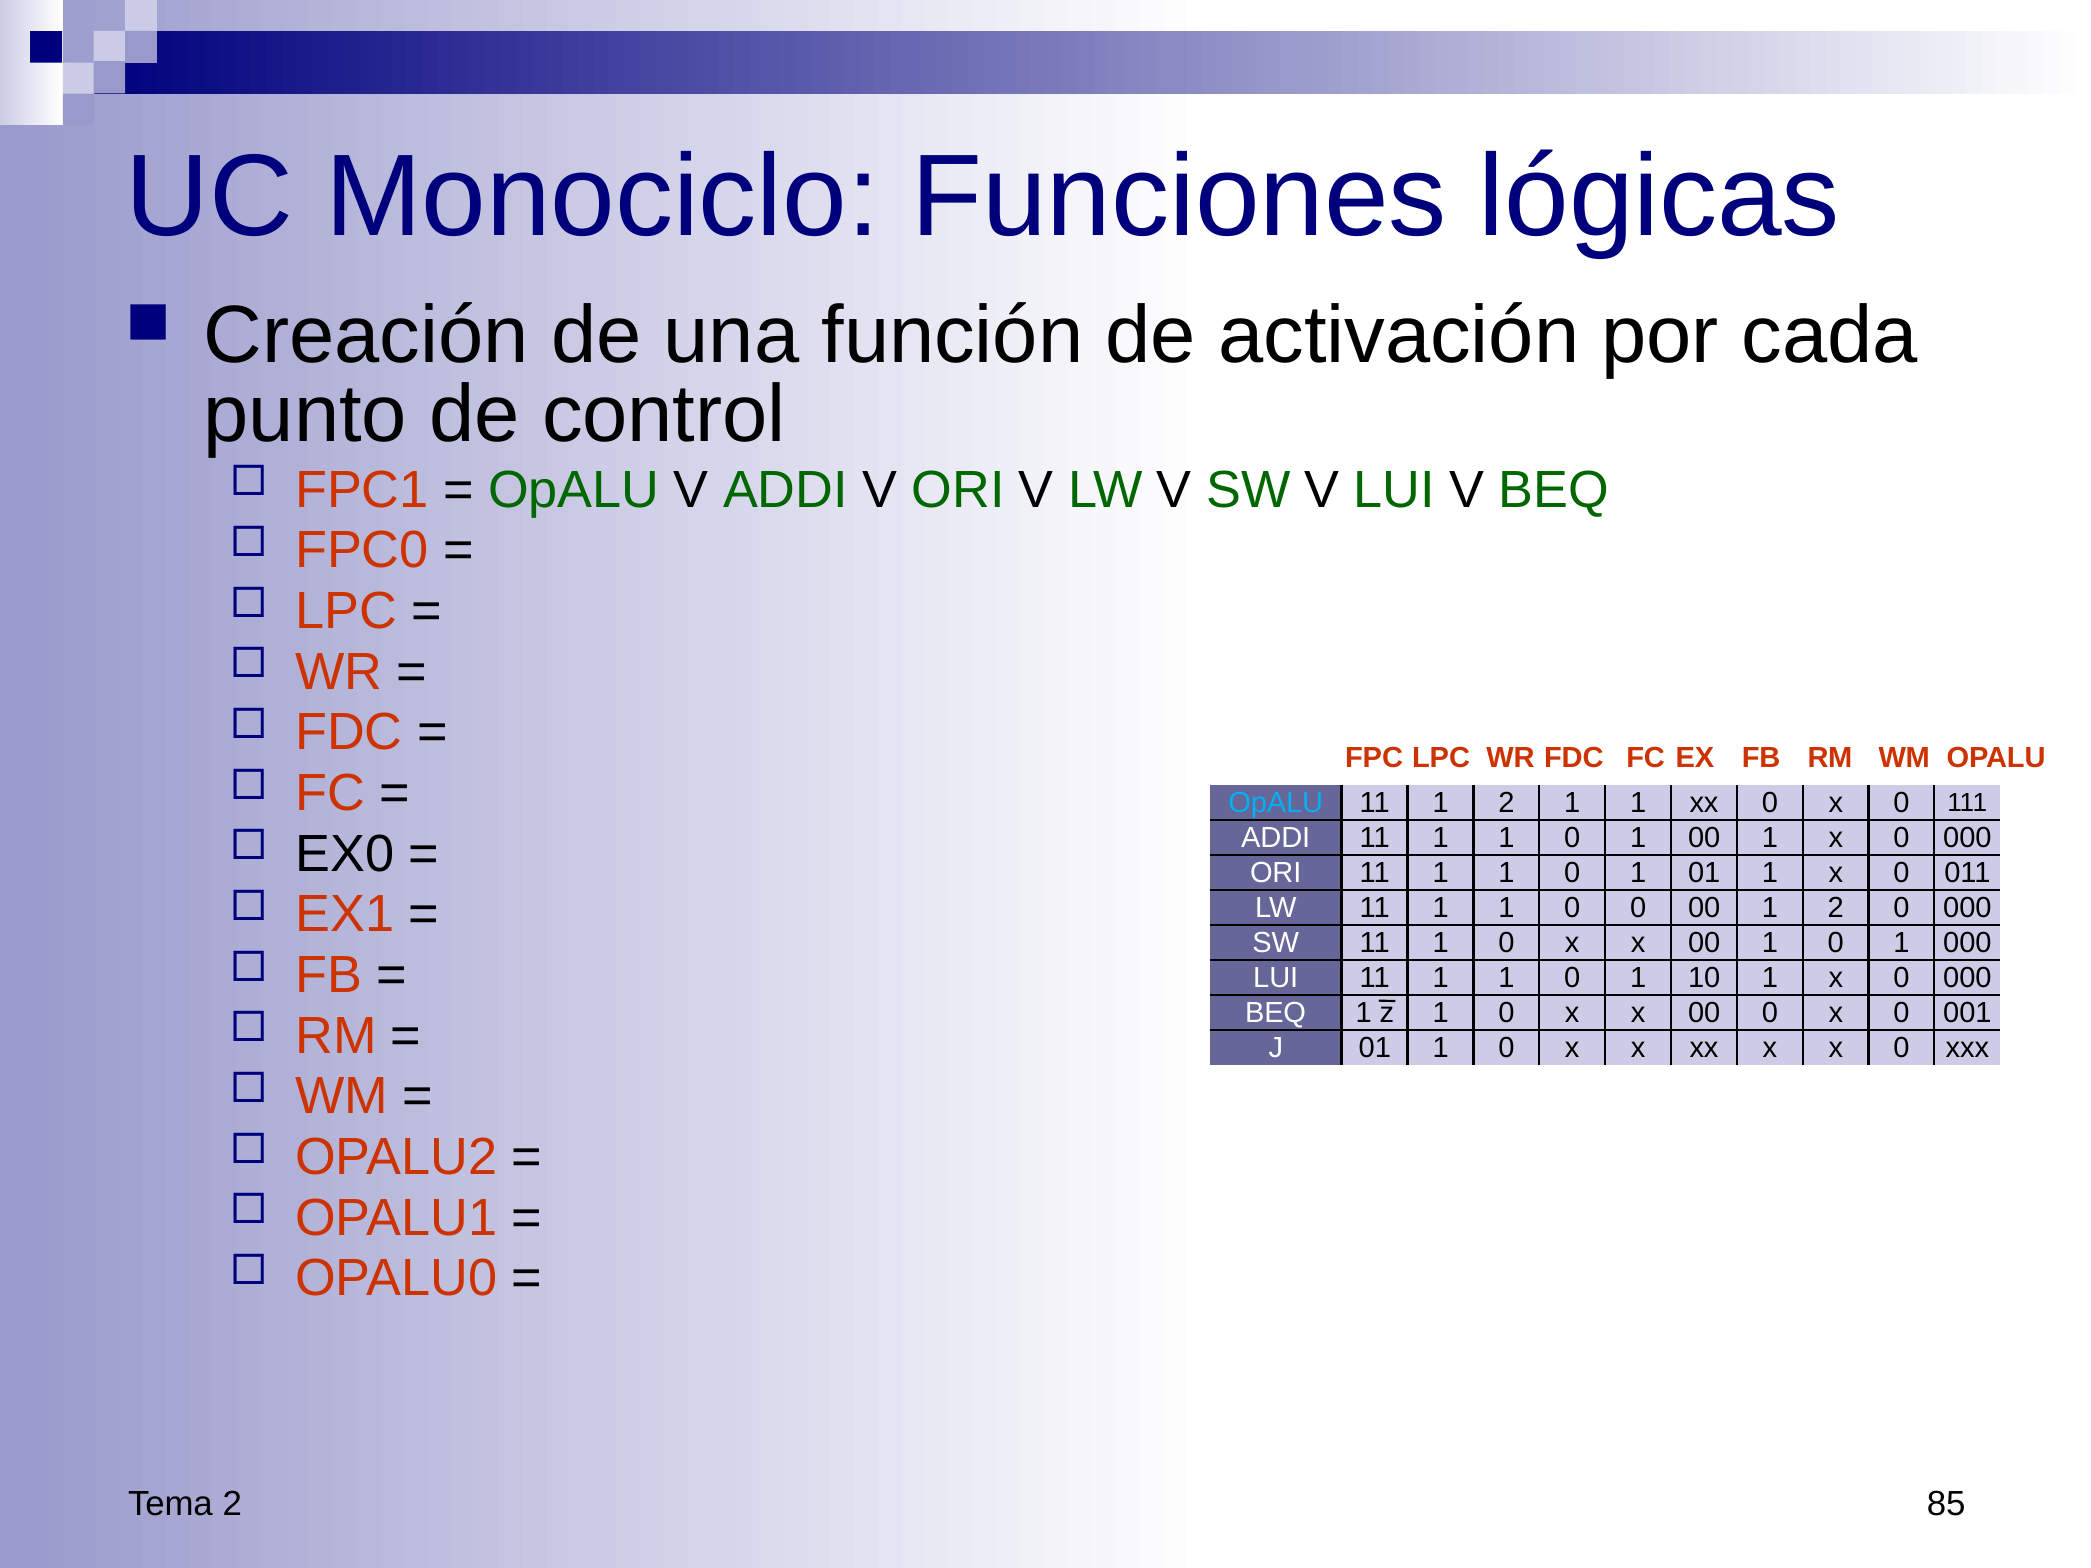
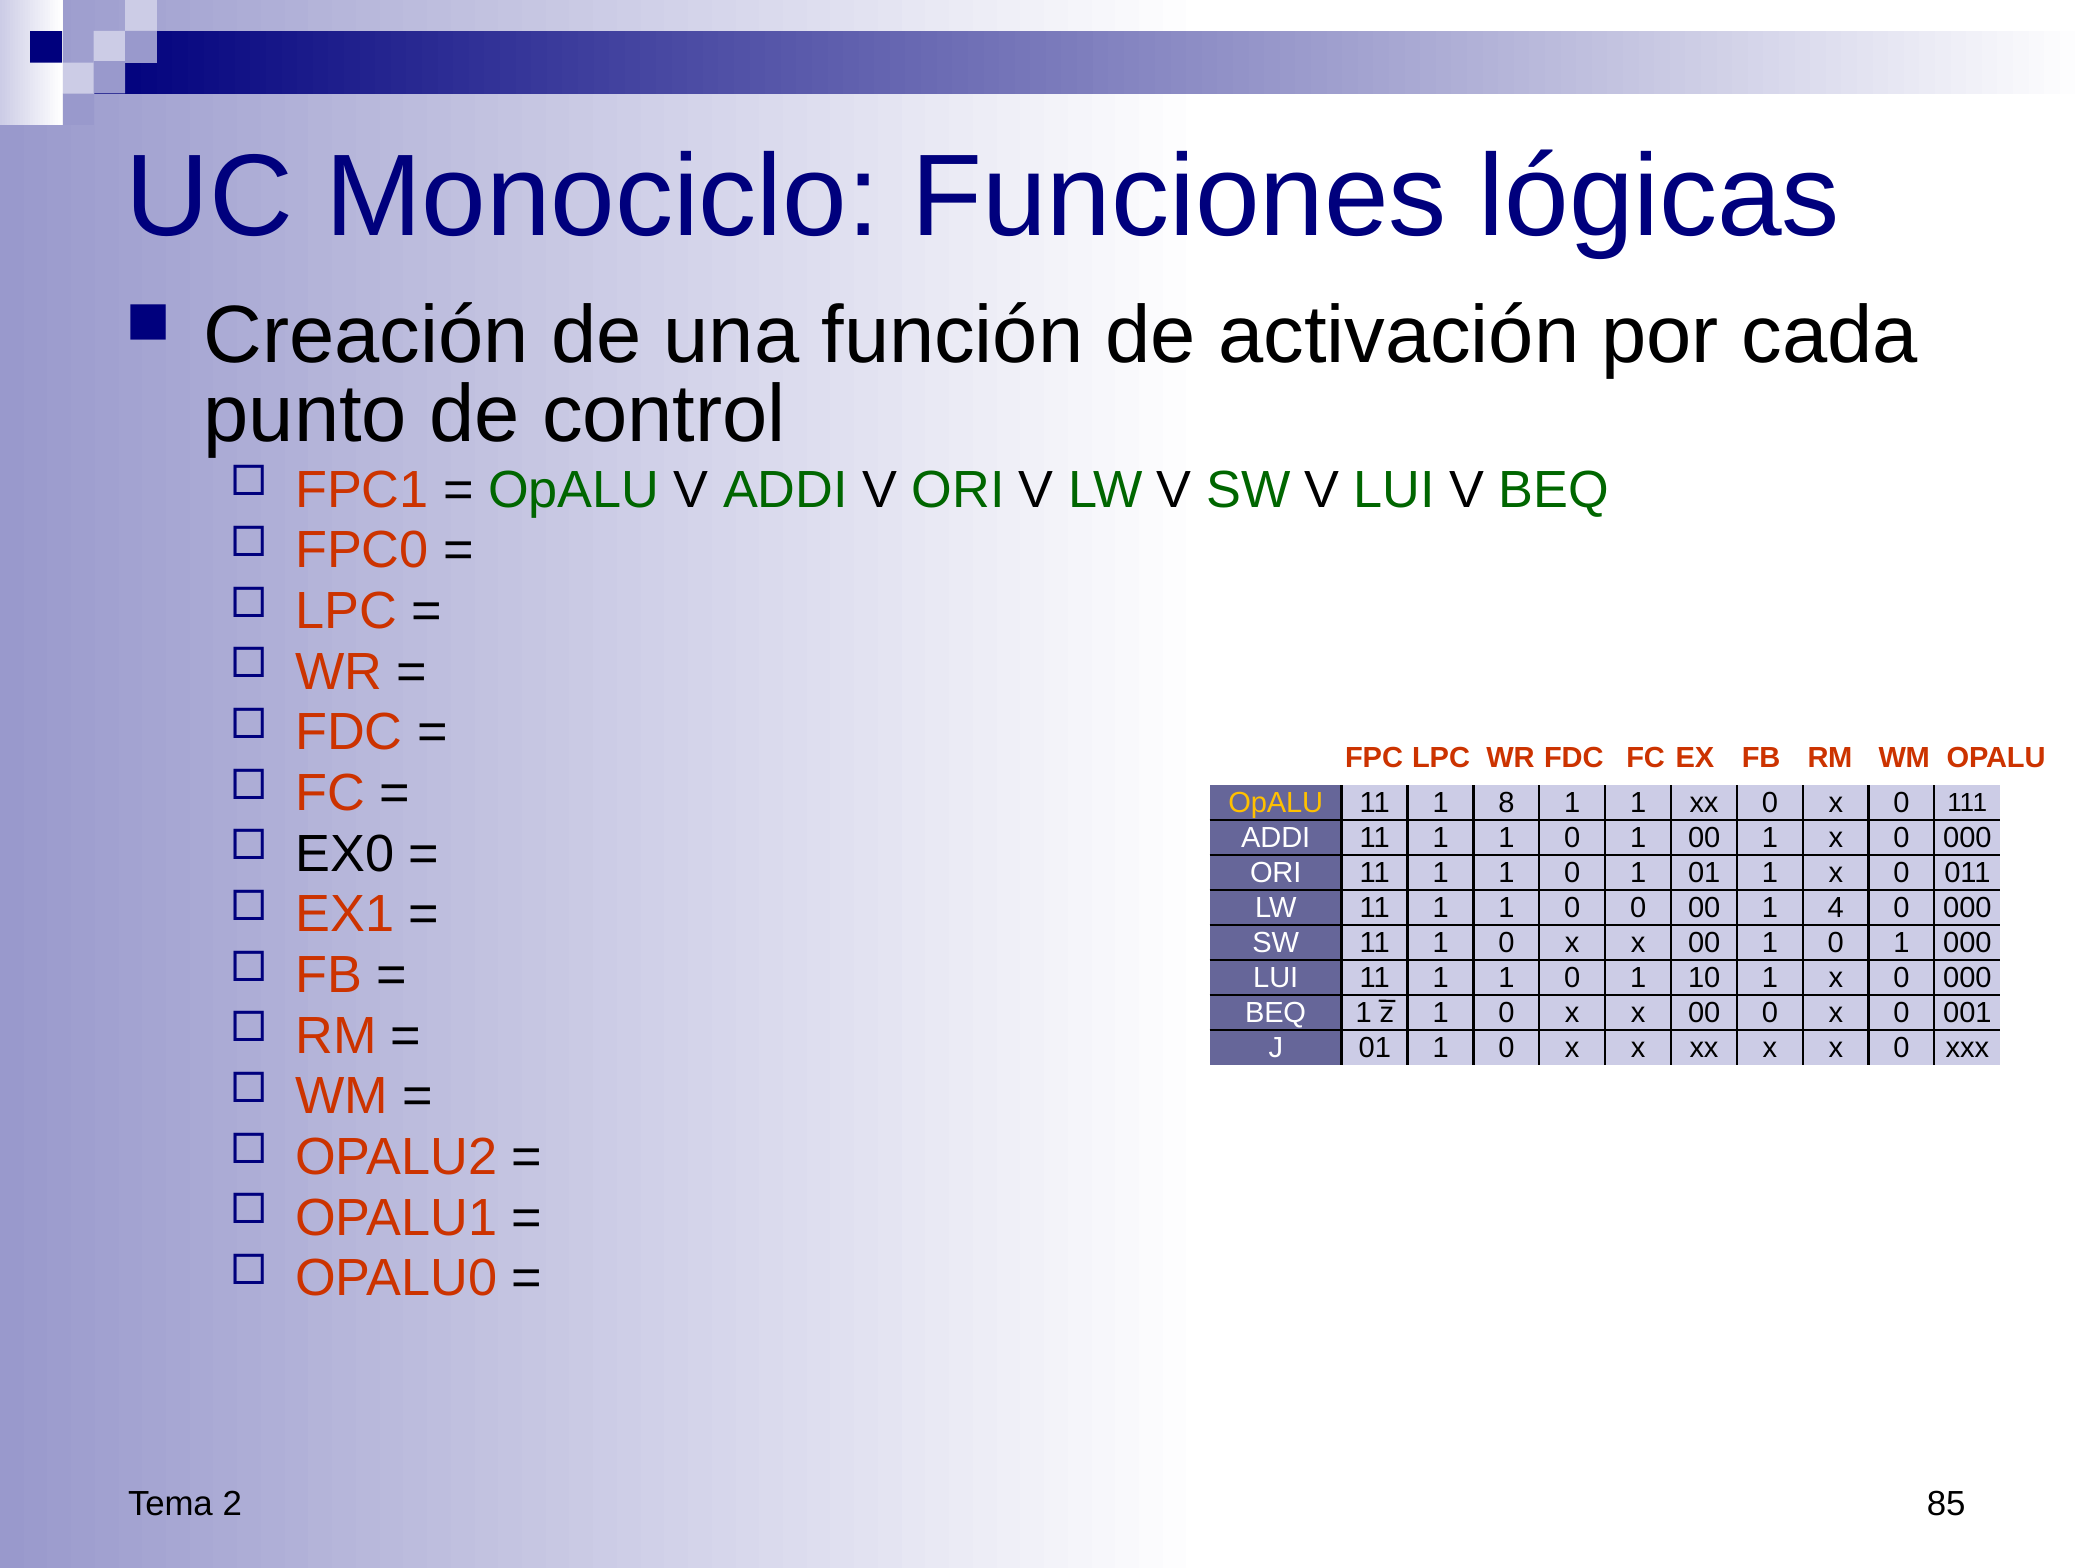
OpALU colour: light blue -> yellow (1276, 803)
11 1 2: 2 -> 8 (1506, 803)
00 1 2: 2 -> 4 (1836, 908)
